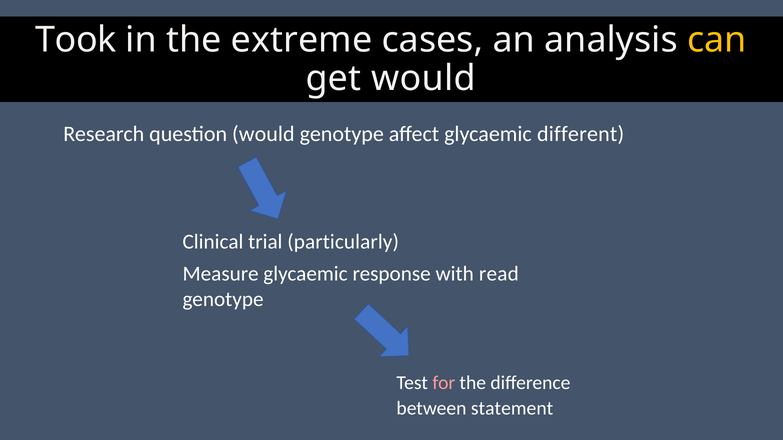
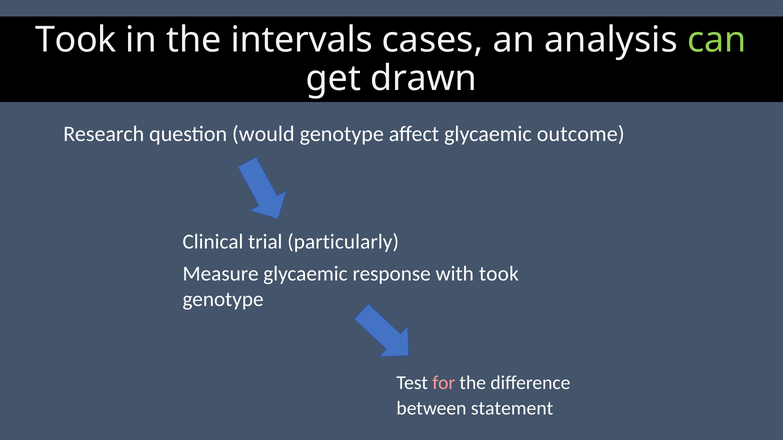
extreme: extreme -> intervals (302, 40)
can colour: yellow -> light green (717, 40)
get would: would -> drawn (424, 78)
different: different -> outcome (581, 134)
with read: read -> took (499, 274)
